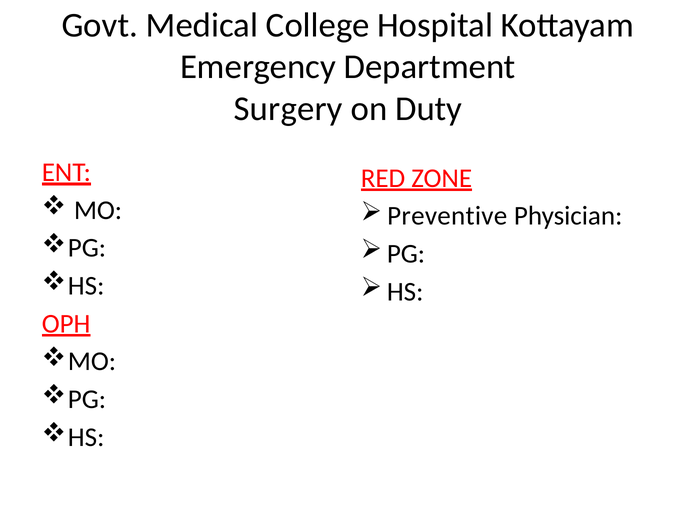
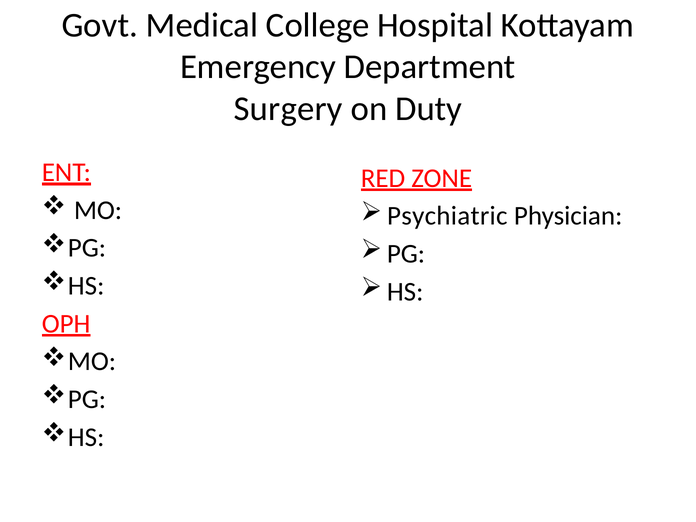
Preventive: Preventive -> Psychiatric (447, 216)
